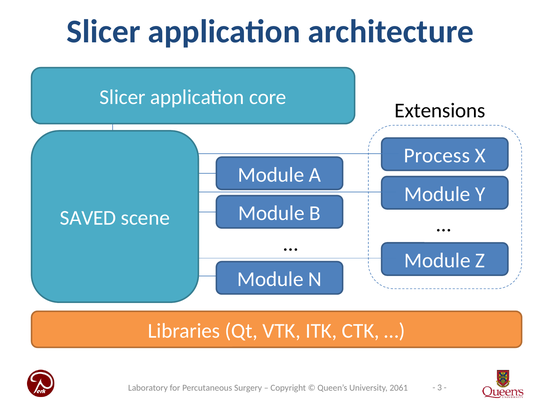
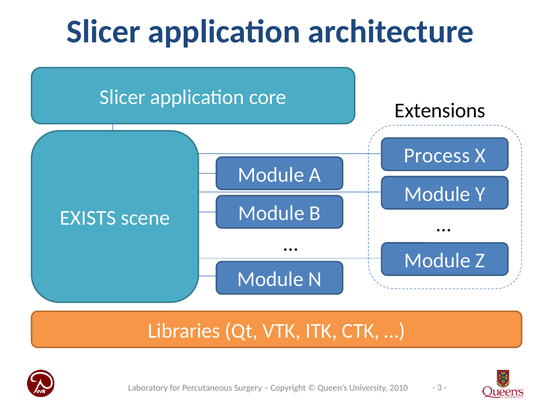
SAVED: SAVED -> EXISTS (88, 218)
2061: 2061 -> 2010 (399, 387)
